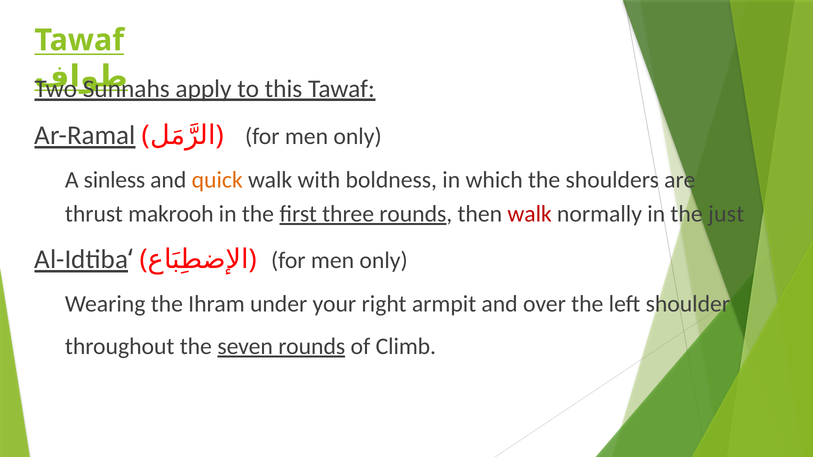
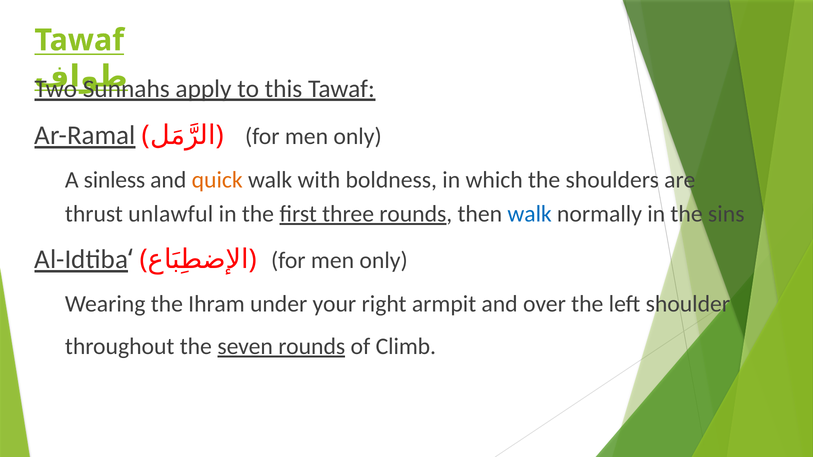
makrooh: makrooh -> unlawful (171, 214)
walk colour: red -> blue (530, 214)
just: just -> sins (726, 214)
